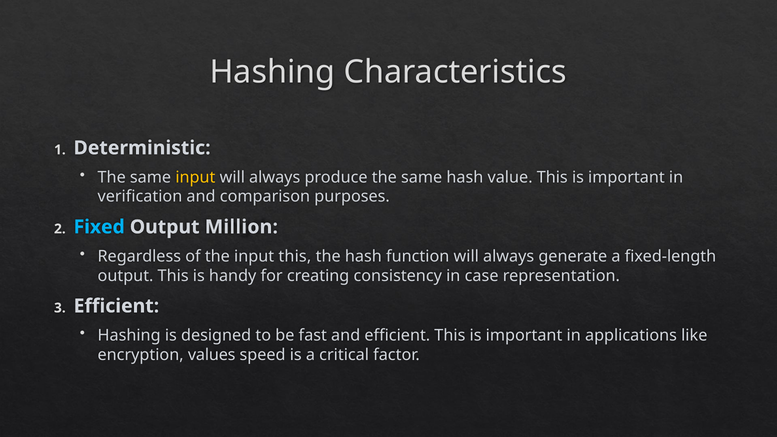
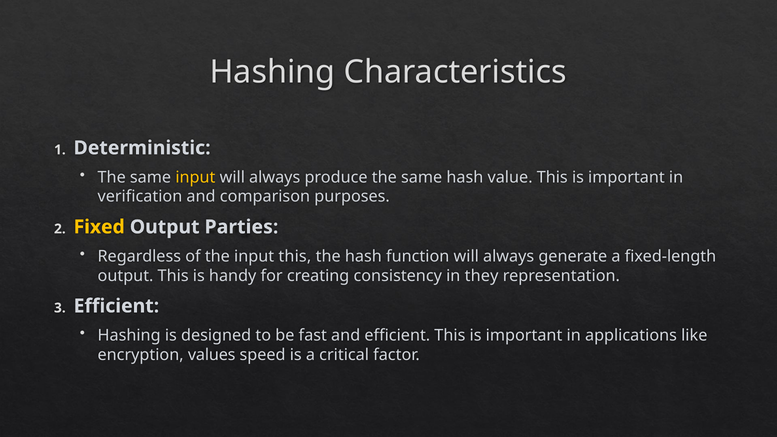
Fixed colour: light blue -> yellow (99, 227)
Million: Million -> Parties (241, 227)
case: case -> they (482, 276)
